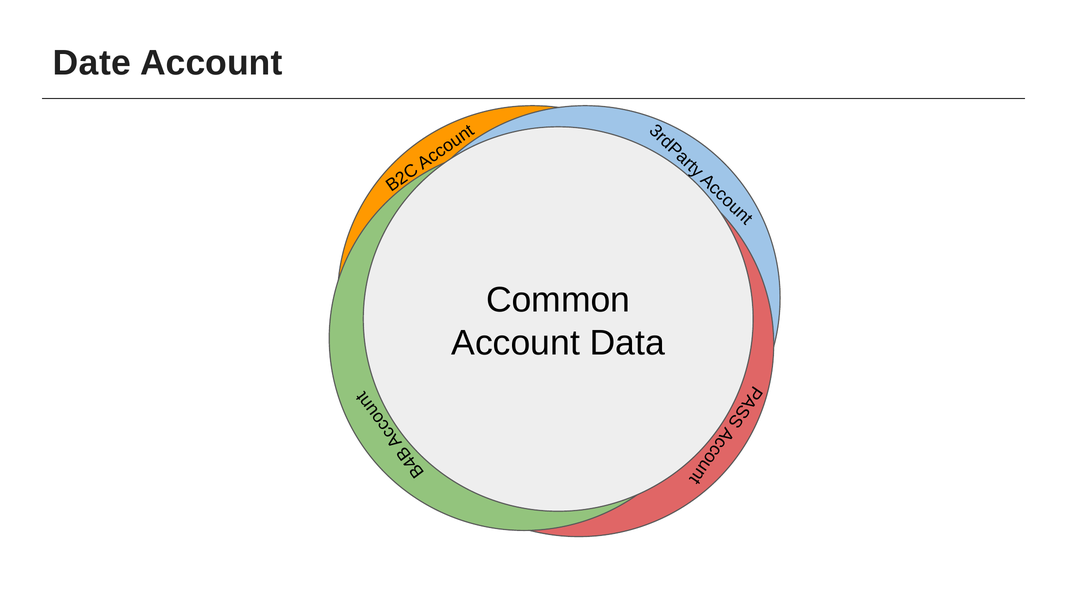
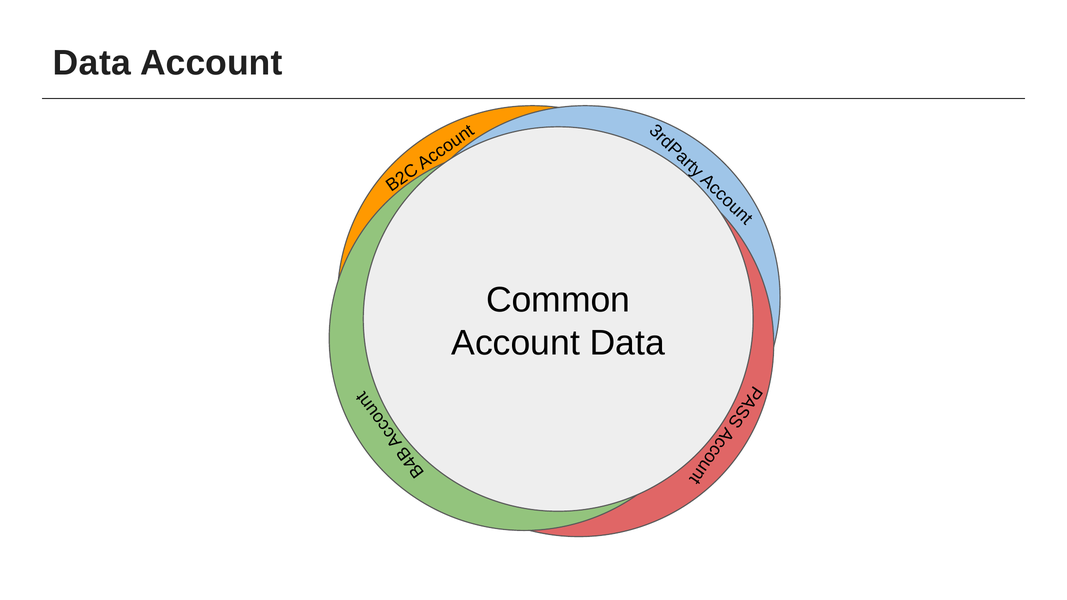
Date: Date -> Data (92, 63)
